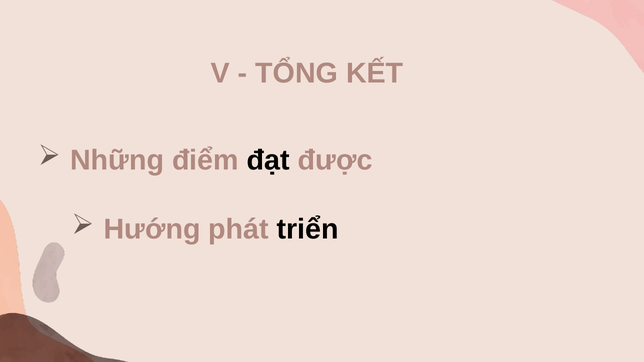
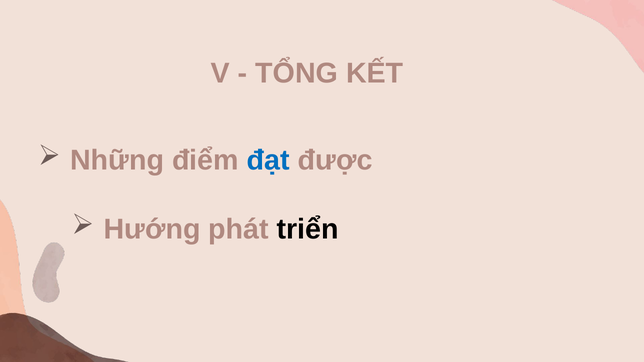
đạt colour: black -> blue (268, 161)
